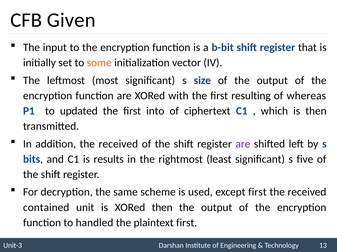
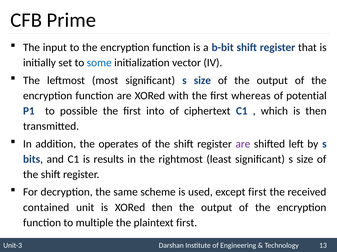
Given: Given -> Prime (71, 20)
some colour: orange -> blue (99, 63)
resulting: resulting -> whereas (251, 96)
whereas: whereas -> potential (306, 96)
updated: updated -> possible (79, 111)
addition the received: received -> operates (118, 144)
least significant s five: five -> size (305, 160)
handled: handled -> multiple (95, 223)
